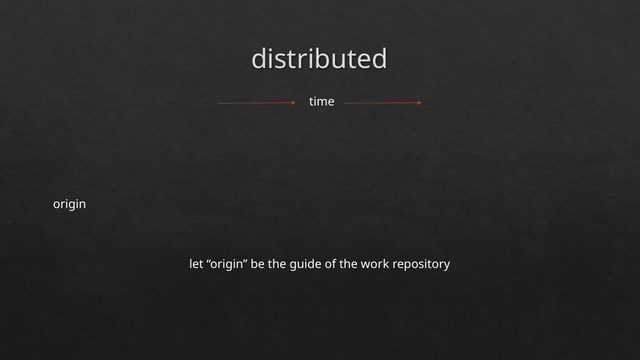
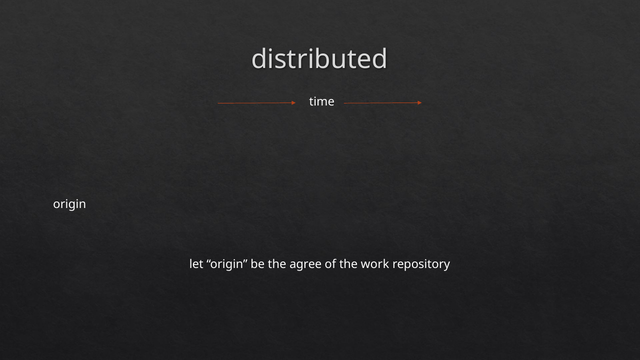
guide: guide -> agree (306, 264)
